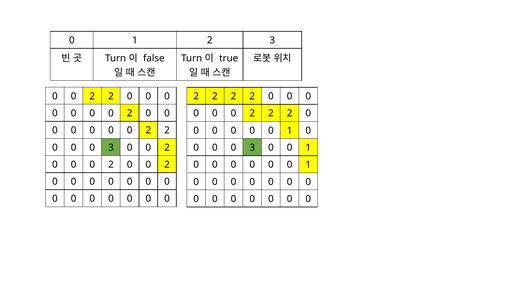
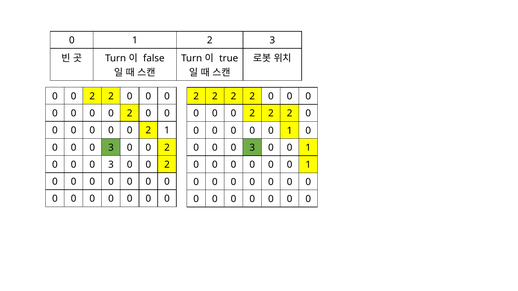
2: 2 -> 1 (167, 131)
2: 2 -> 3 (111, 165)
